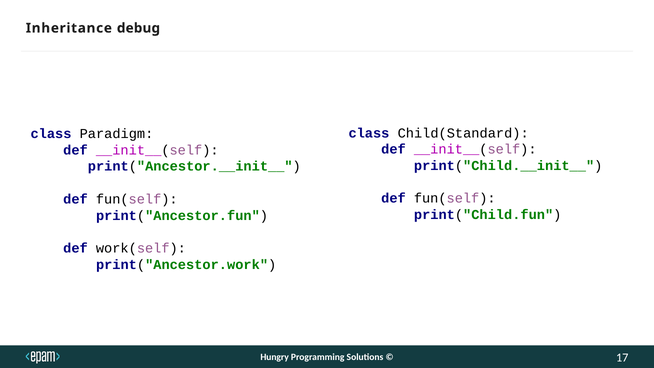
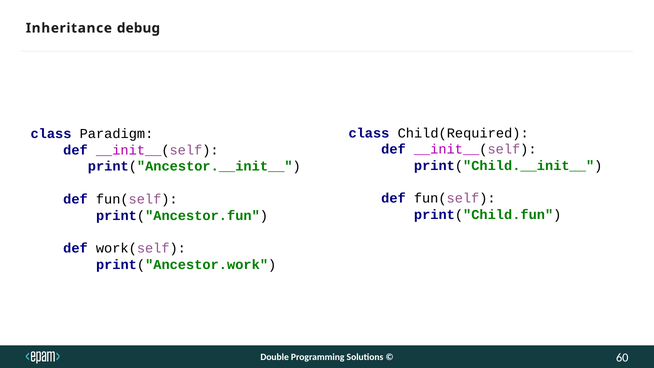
Child(Standard: Child(Standard -> Child(Required (463, 133)
Hungry: Hungry -> Double (275, 357)
17: 17 -> 60 (622, 357)
